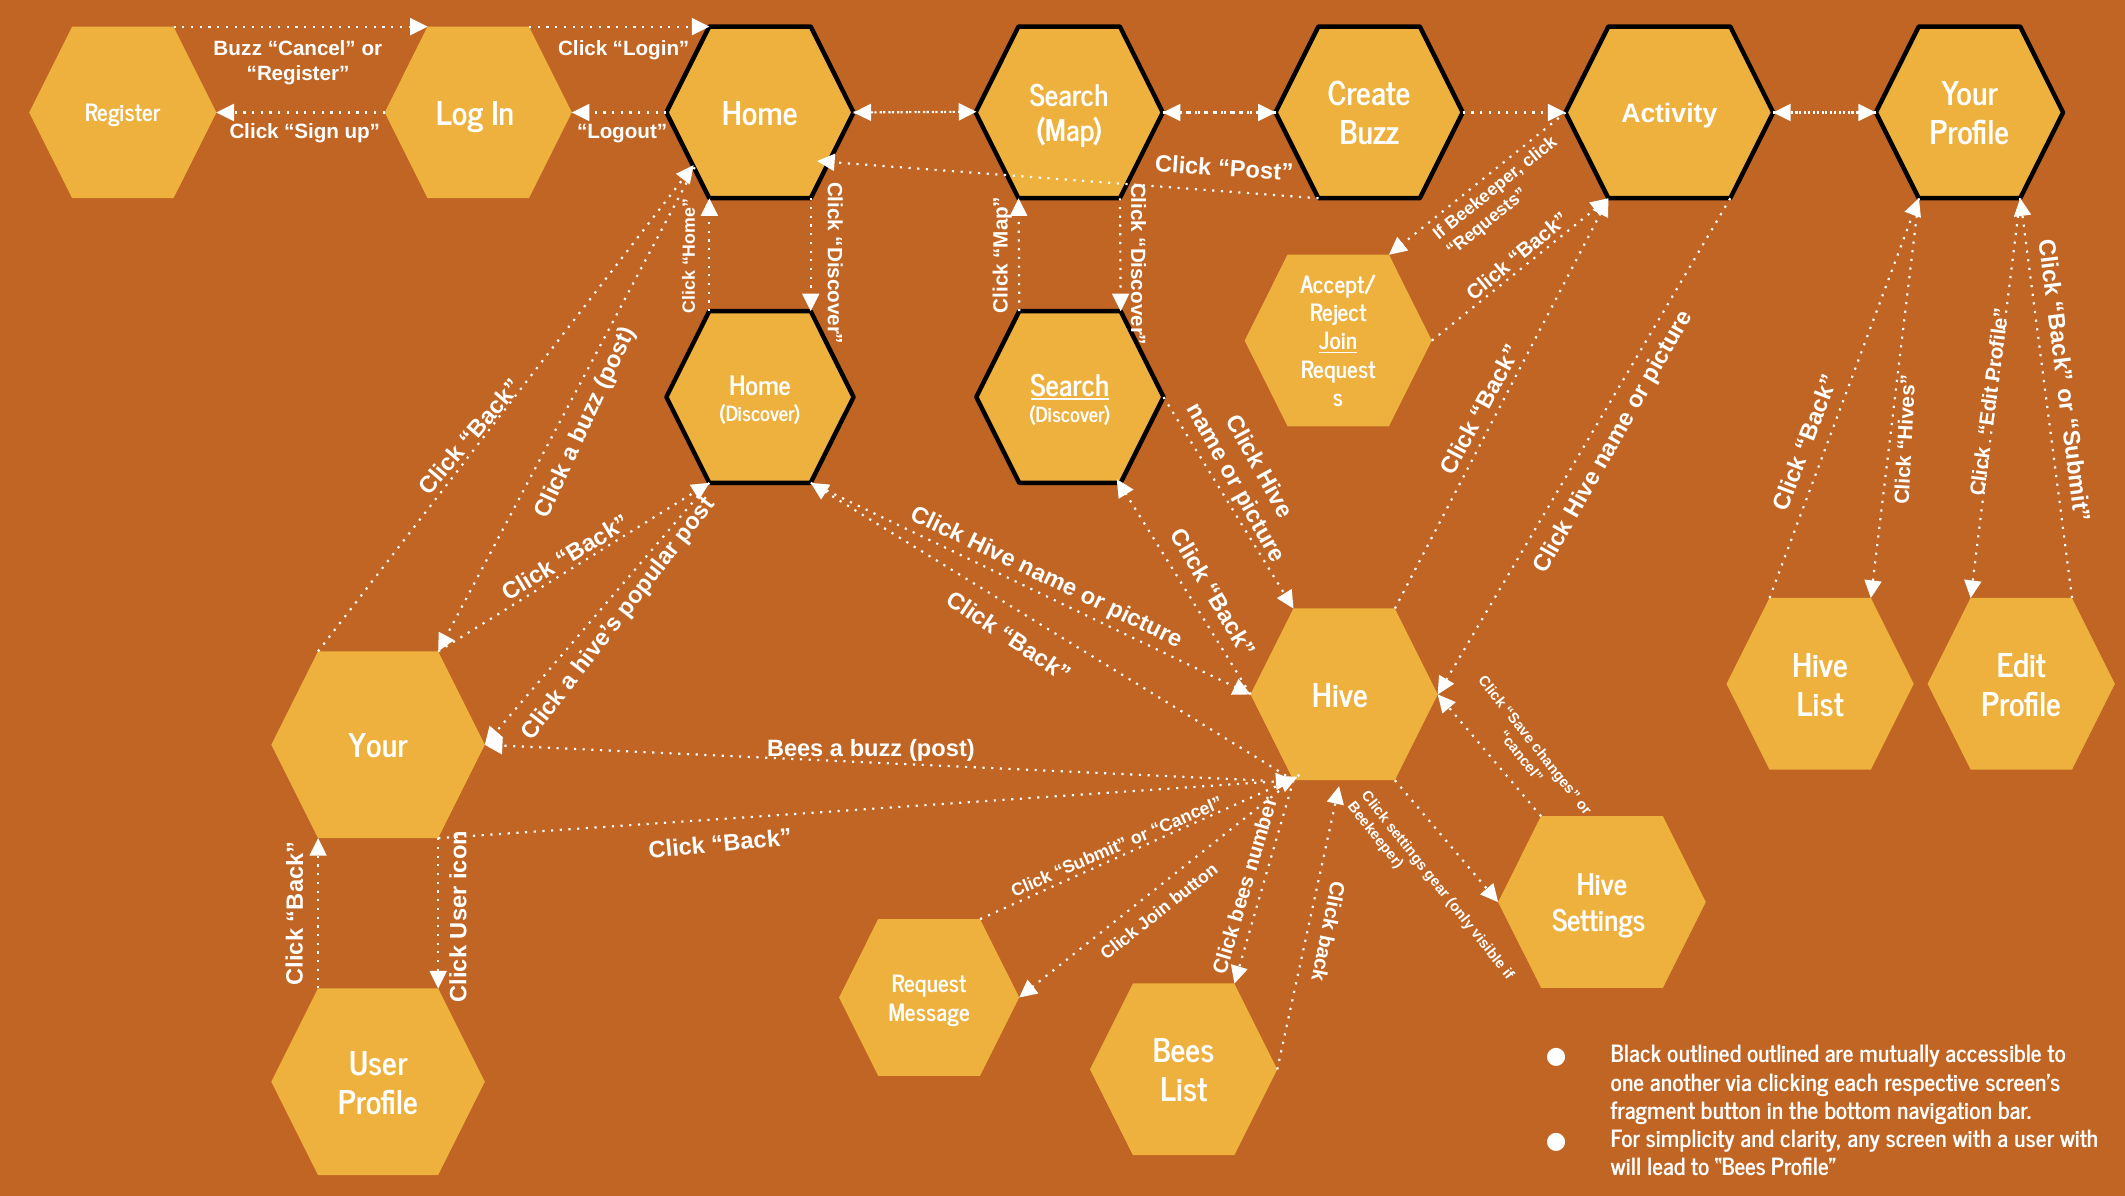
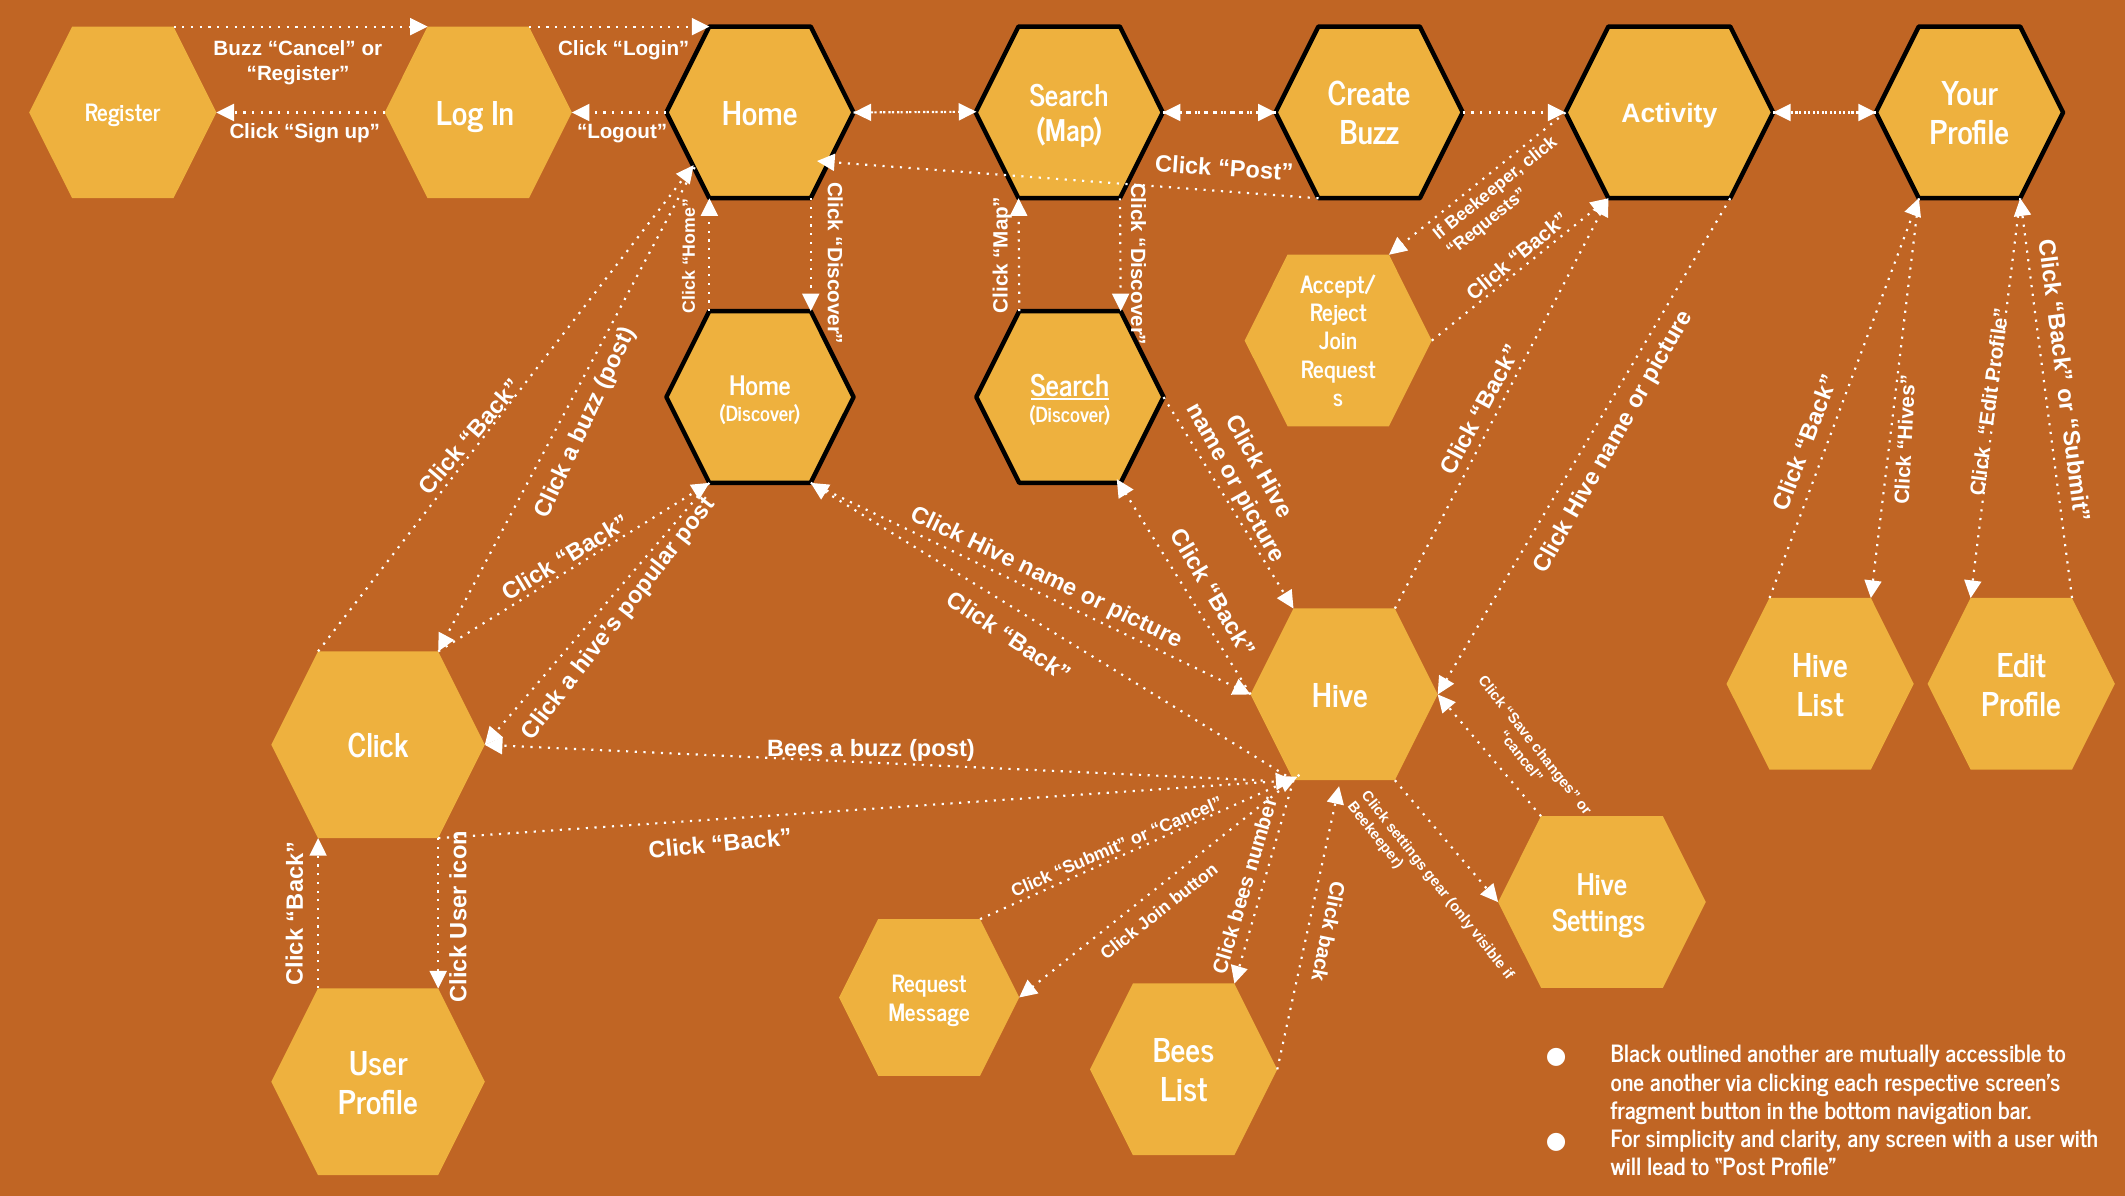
Join underline: present -> none (1338, 342)
Your: Your -> Click (378, 747)
outlined outlined: outlined -> another (1783, 1054)
to Bees: Bees -> Post (1740, 1167)
